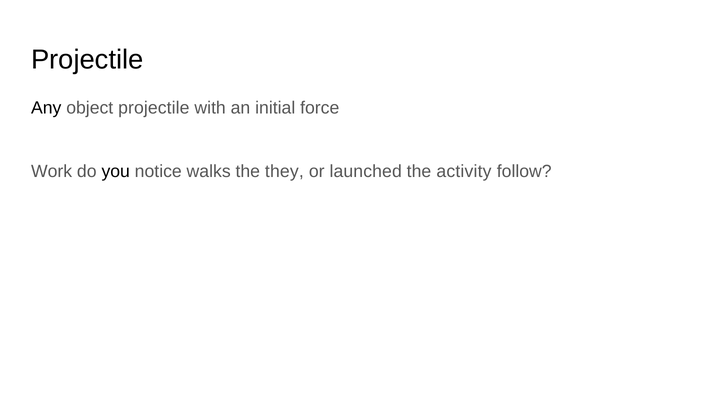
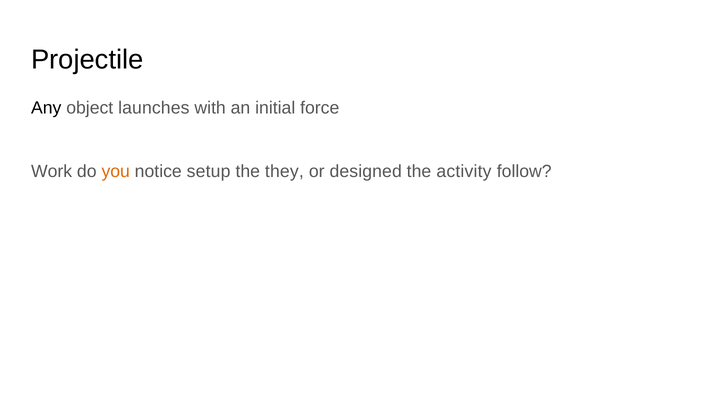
object projectile: projectile -> launches (154, 108)
you colour: black -> orange (116, 171)
walks: walks -> setup (209, 171)
launched: launched -> designed (366, 171)
